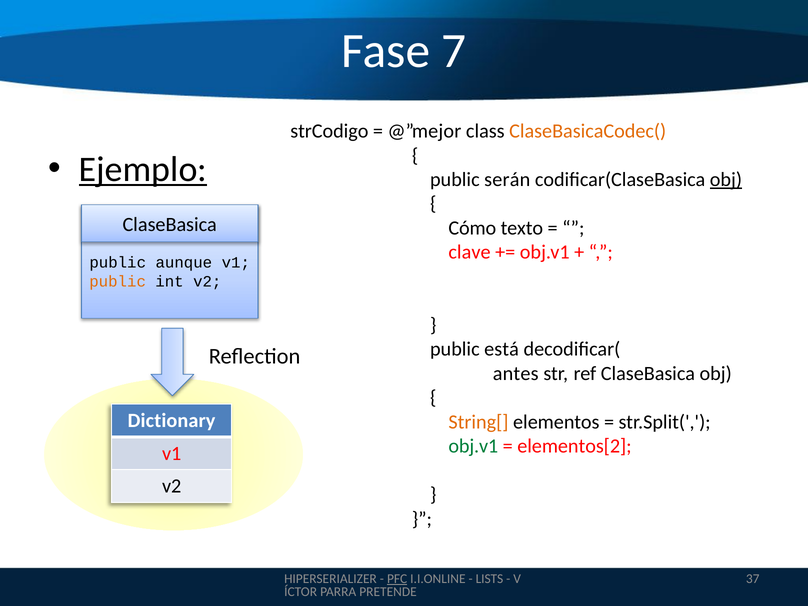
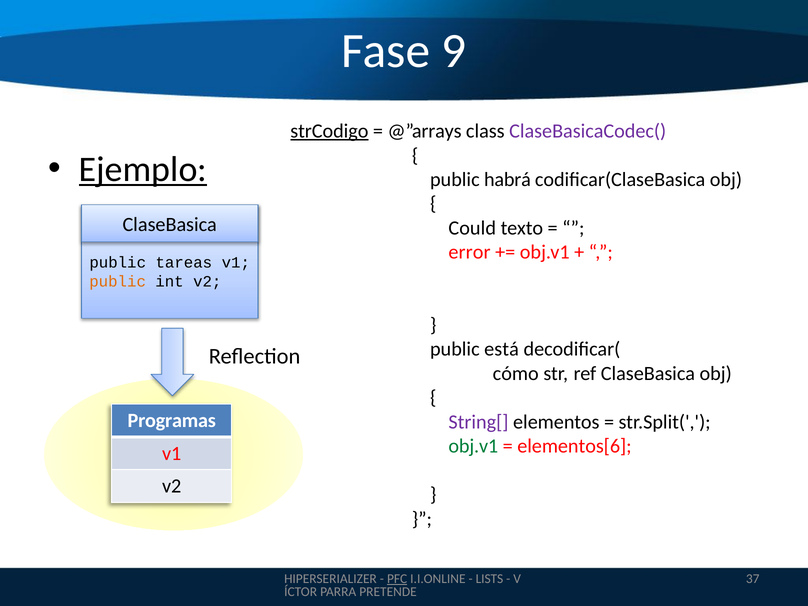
7: 7 -> 9 (454, 51)
strCodigo underline: none -> present (329, 131)
mejor: mejor -> arrays (437, 131)
ClaseBasicaCodec( colour: orange -> purple (588, 131)
serán: serán -> habrá (507, 180)
obj underline: present -> none (726, 180)
Cómo: Cómo -> Could (472, 228)
clave: clave -> error (469, 252)
aunque: aunque -> tareas (184, 263)
antes: antes -> cómo (516, 374)
Dictionary: Dictionary -> Programas (172, 421)
String[ colour: orange -> purple (478, 422)
elementos[2: elementos[2 -> elementos[6 (574, 446)
